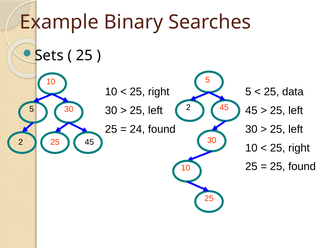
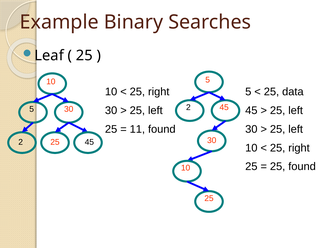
Sets: Sets -> Leaf (49, 55)
24: 24 -> 11 (137, 129)
